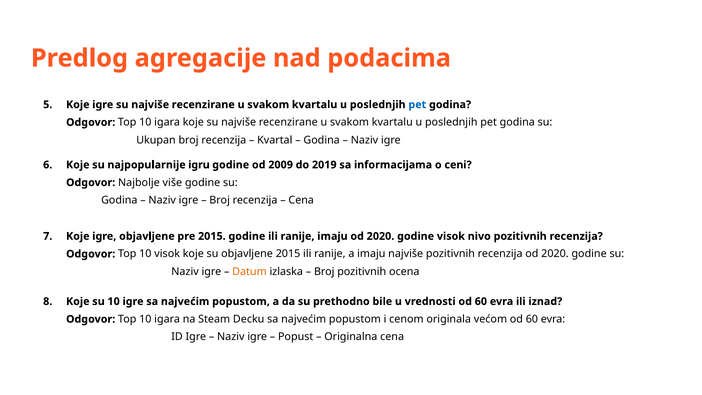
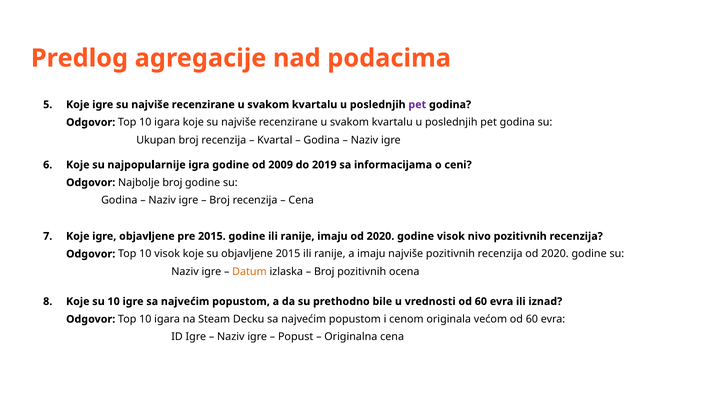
pet colour: blue -> purple (417, 105)
igru: igru -> igra (199, 165)
Najbolje više: više -> broj (172, 182)
